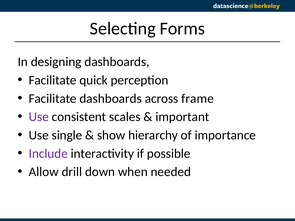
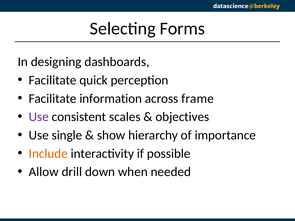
Facilitate dashboards: dashboards -> information (111, 99)
important: important -> objectives (182, 117)
Include colour: purple -> orange (48, 154)
